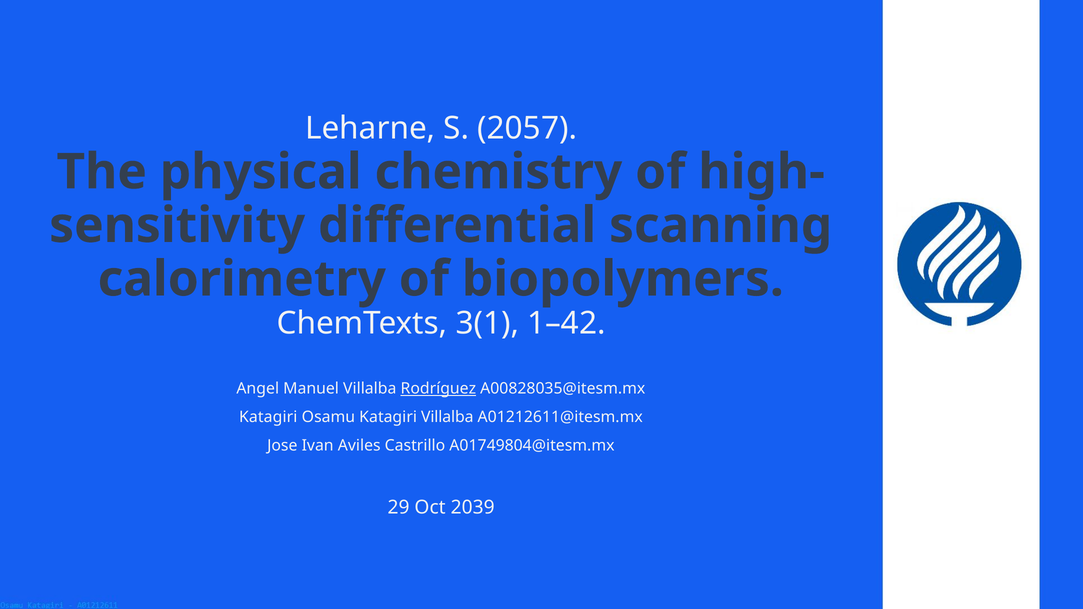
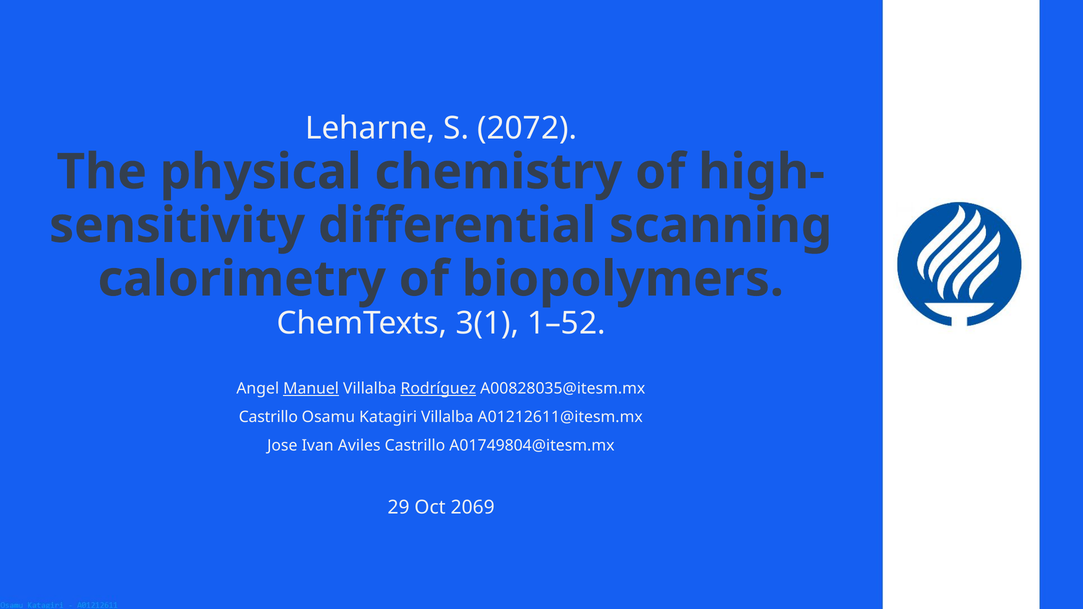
2057: 2057 -> 2072 (527, 128)
1–42: 1–42 -> 1–52 (566, 323)
Manuel underline: none -> present (311, 389)
Katagiri: Katagiri -> Castrillo (268, 417)
2039: 2039 -> 2069 (473, 508)
